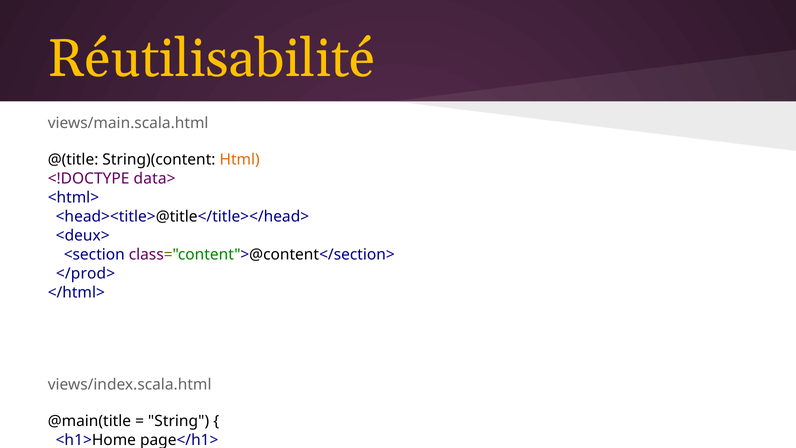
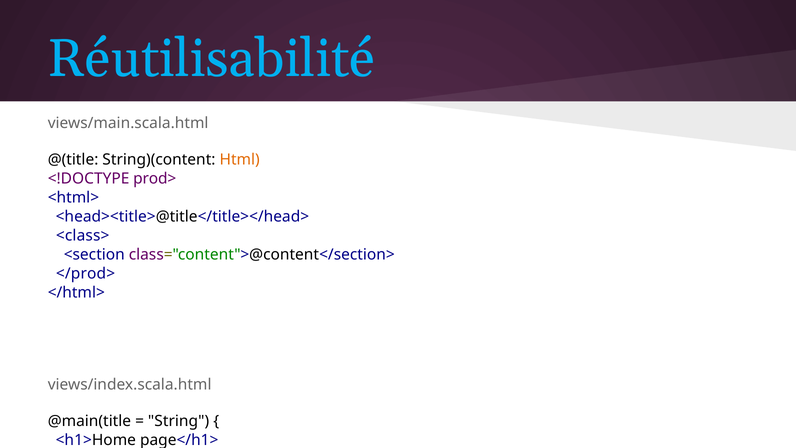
Réutilisabilité colour: yellow -> light blue (211, 59)
data>: data> -> prod> (155, 179)
<deux>: <deux> -> <class> (83, 235)
